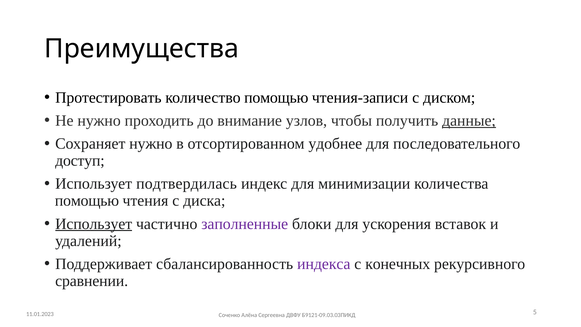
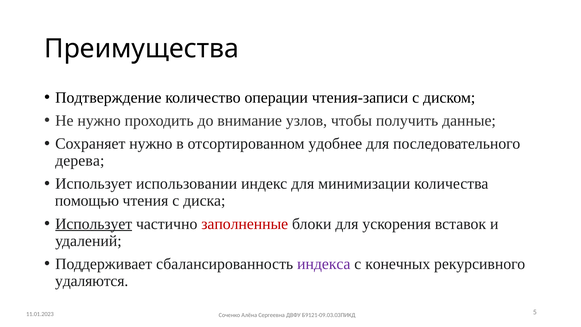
Протестировать: Протестировать -> Подтверждение (108, 98)
количество помощью: помощью -> операции (276, 98)
данные underline: present -> none (469, 121)
доступ: доступ -> дерева (80, 161)
подтвердилась: подтвердилась -> использовании (187, 184)
заполненные colour: purple -> red (245, 224)
сравнении: сравнении -> удаляются (92, 281)
